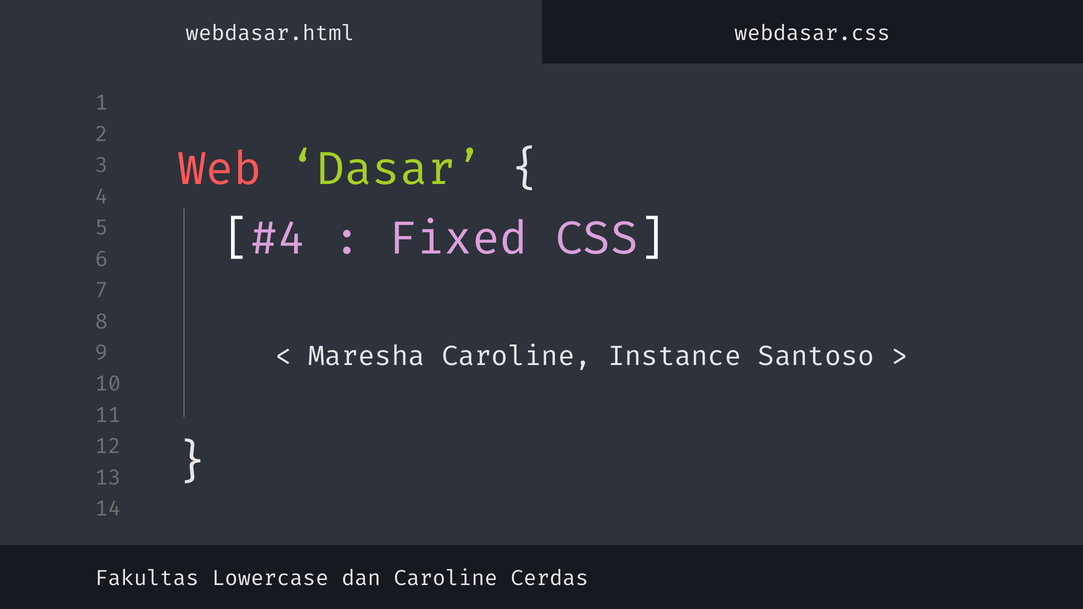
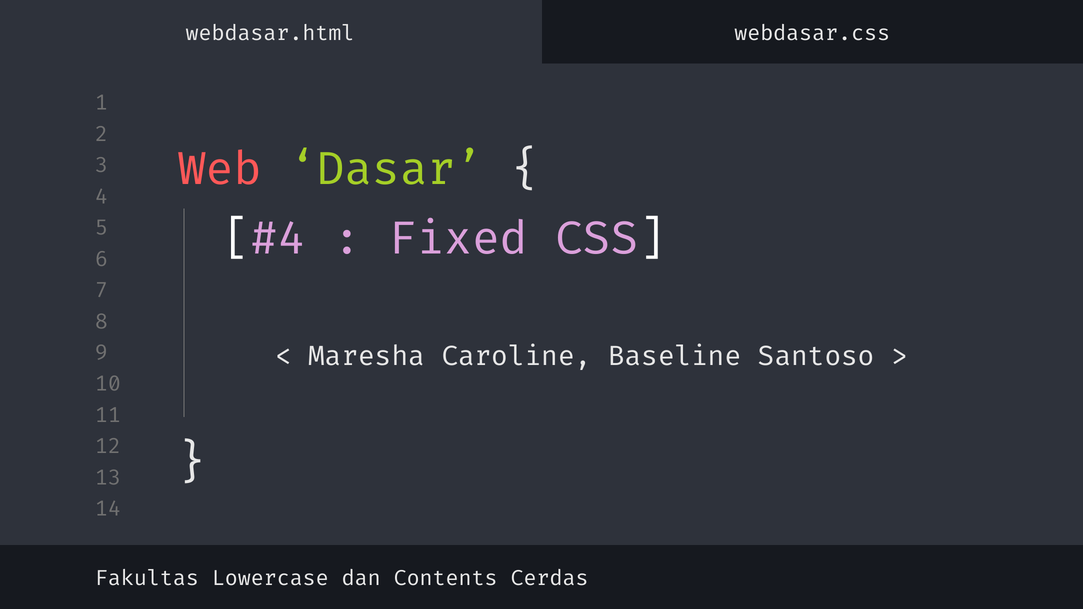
Instance: Instance -> Baseline (675, 357)
dan Caroline: Caroline -> Contents (446, 579)
